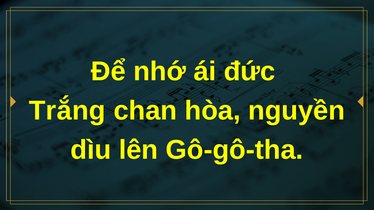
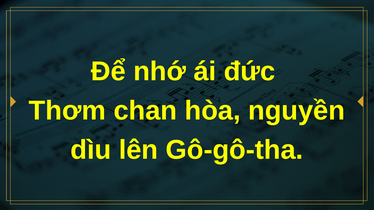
Trắng: Trắng -> Thơm (67, 111)
